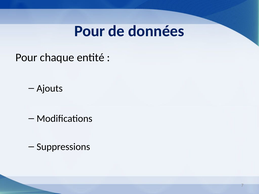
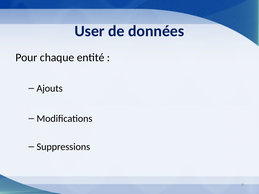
Pour: Pour -> User (90, 31)
